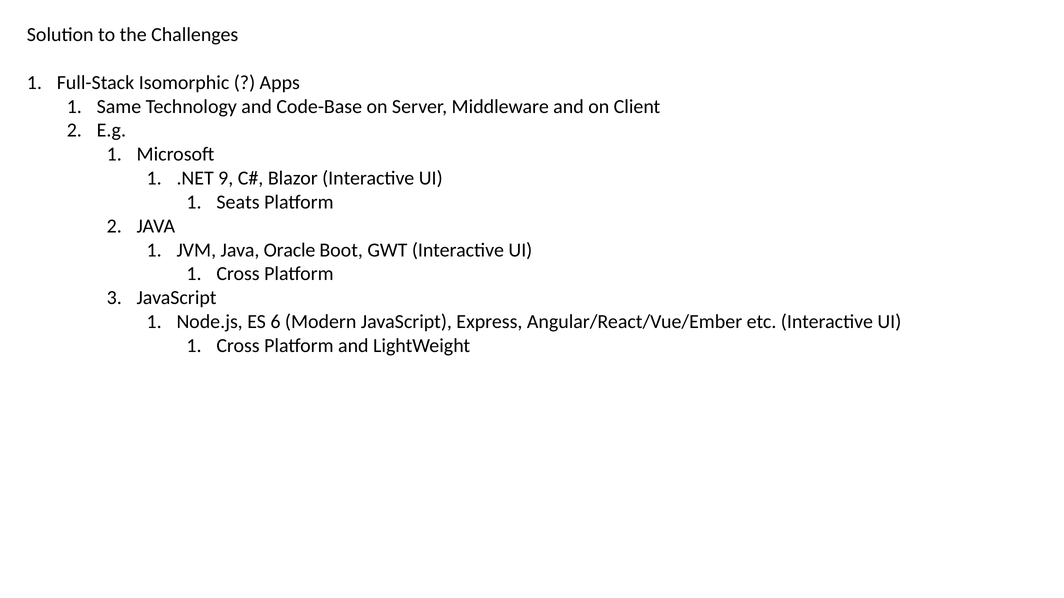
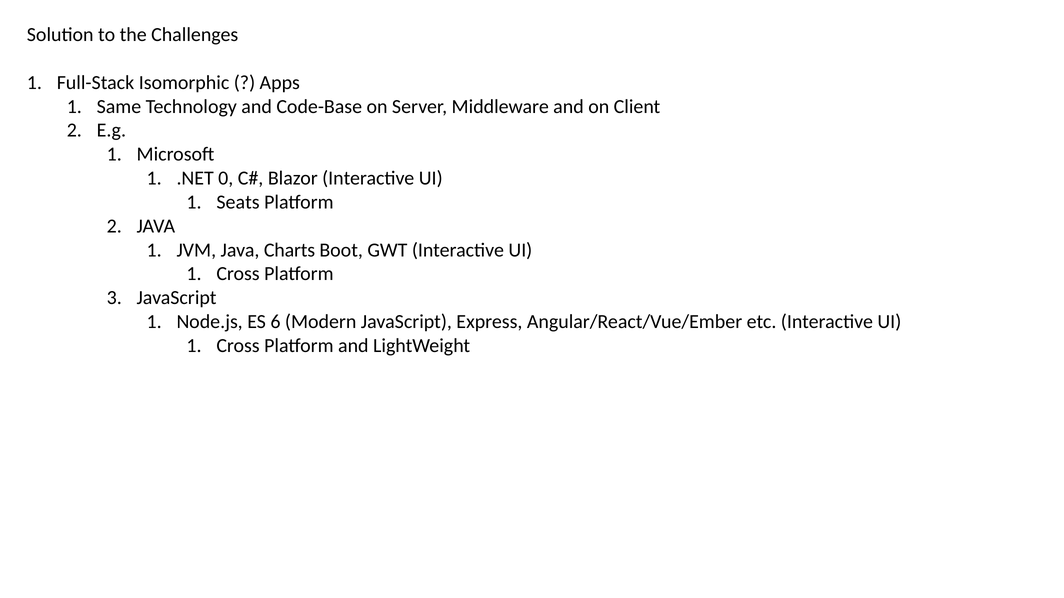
9: 9 -> 0 (226, 178)
Oracle: Oracle -> Charts (289, 250)
